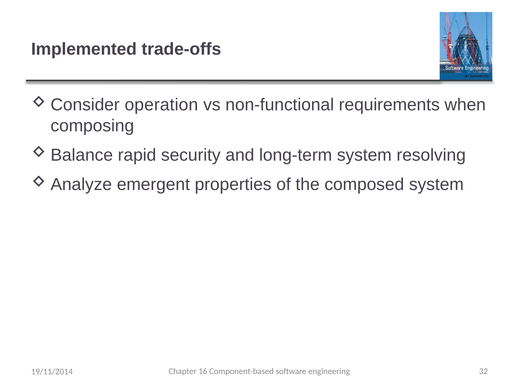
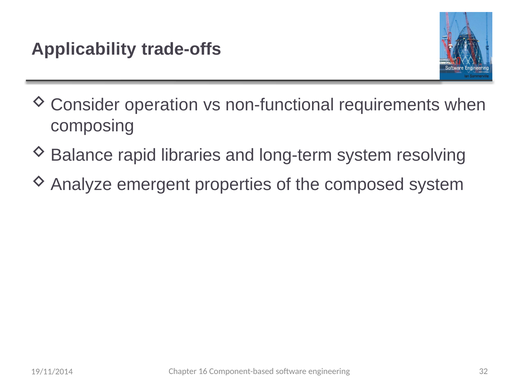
Implemented: Implemented -> Applicability (84, 49)
security: security -> libraries (191, 155)
